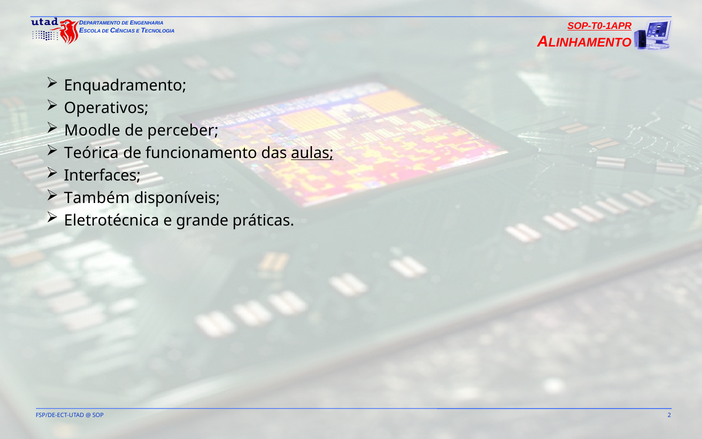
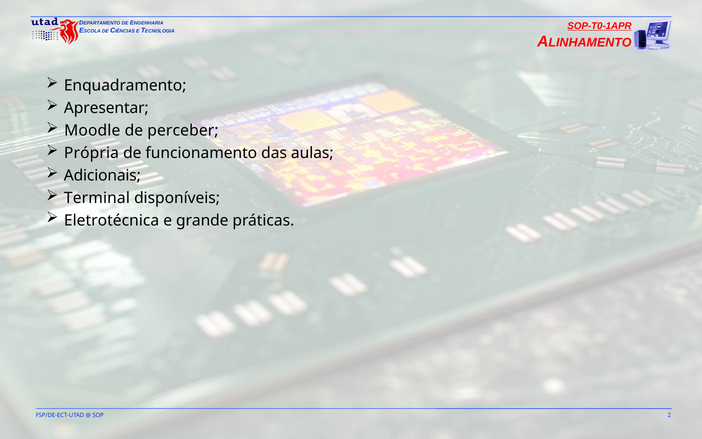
Operativos: Operativos -> Apresentar (106, 108)
Teórica: Teórica -> Própria (91, 153)
aulas underline: present -> none (312, 153)
Interfaces: Interfaces -> Adicionais (102, 175)
Também: Também -> Terminal (97, 198)
